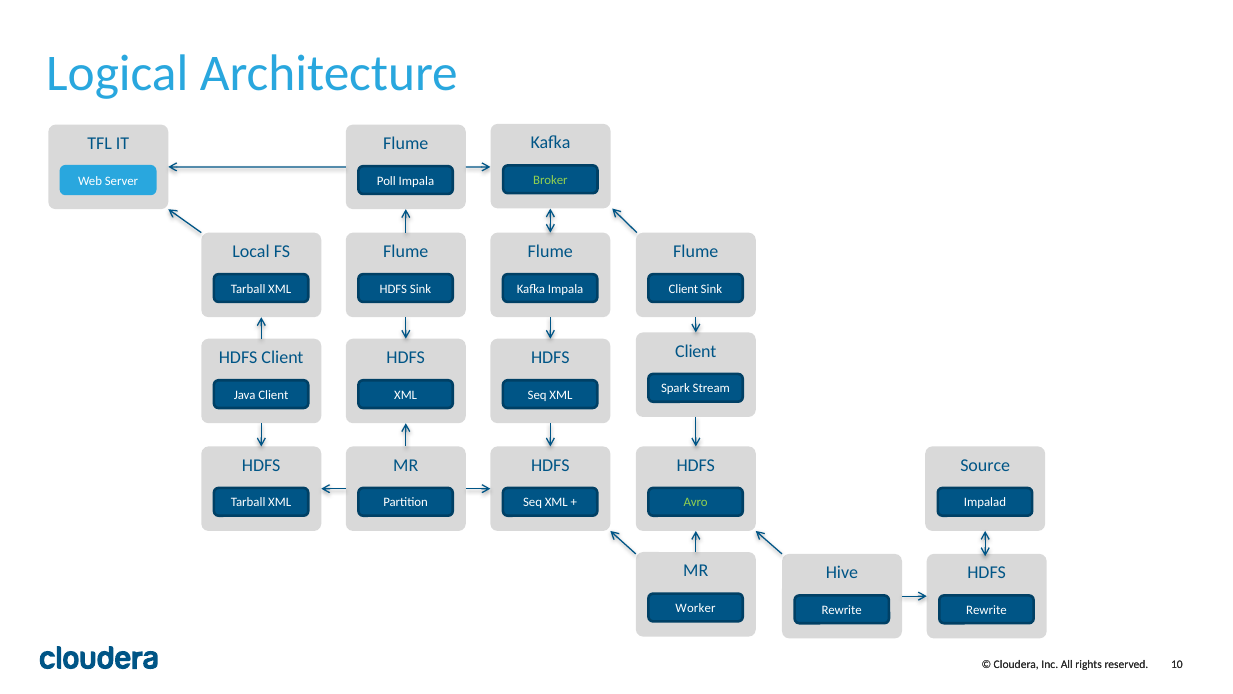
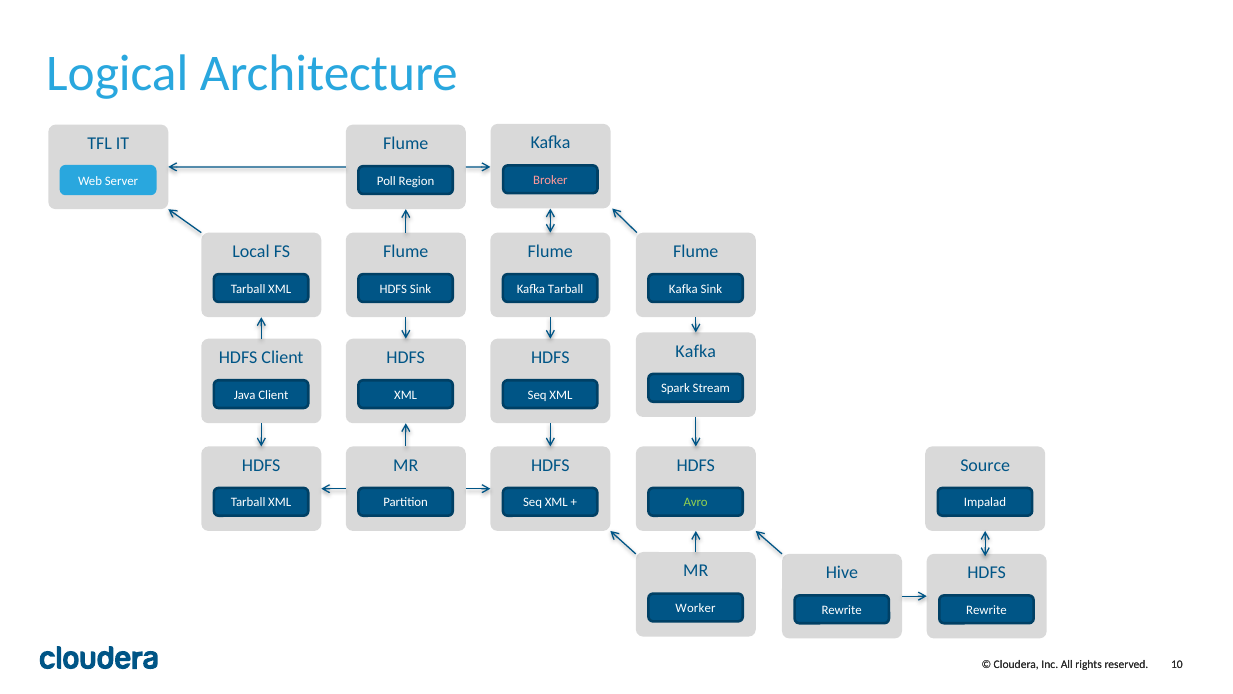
Broker colour: light green -> pink (550, 180)
Poll Impala: Impala -> Region (416, 181)
Kafka Impala: Impala -> Tarball (566, 289)
Client: Client -> Kafka (683, 289)
Client: Client -> Kafka (696, 351)
